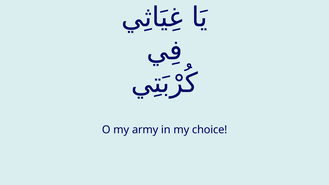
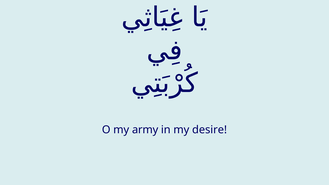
choice: choice -> desire (210, 130)
